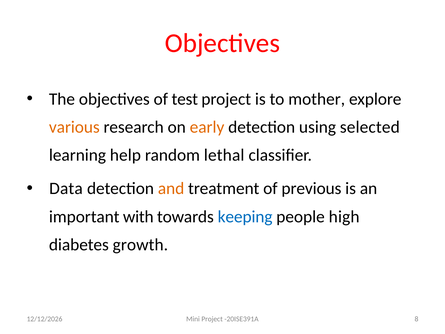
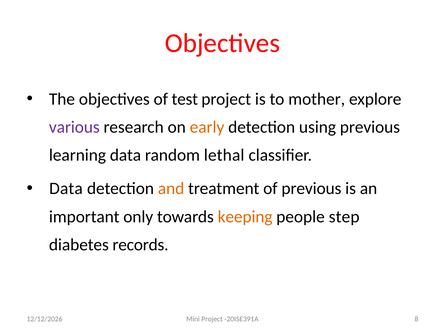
various colour: orange -> purple (74, 127)
using selected: selected -> previous (370, 127)
learning help: help -> data (126, 155)
with: with -> only (138, 217)
keeping colour: blue -> orange (245, 217)
high: high -> step (344, 217)
growth: growth -> records (140, 245)
